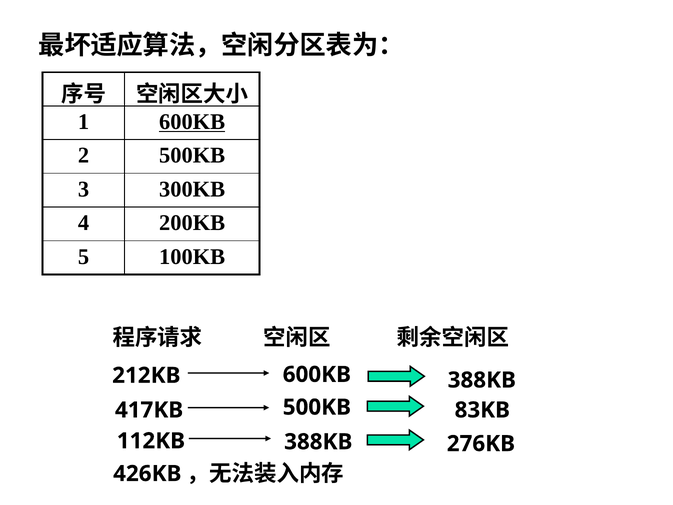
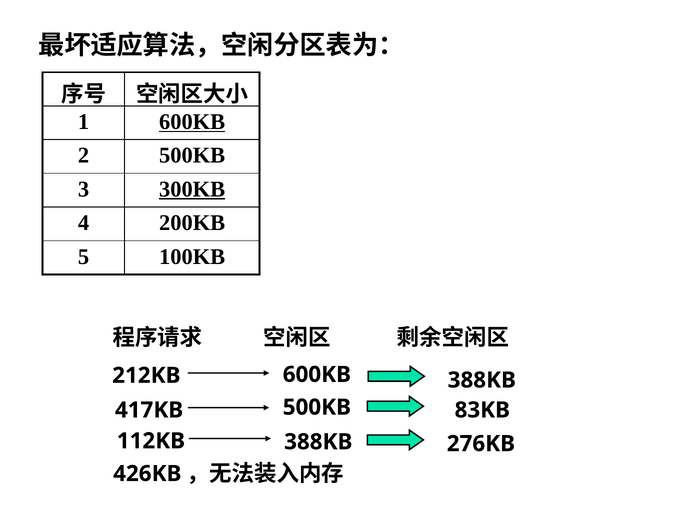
300KB underline: none -> present (192, 189)
